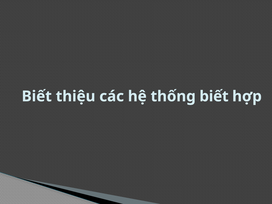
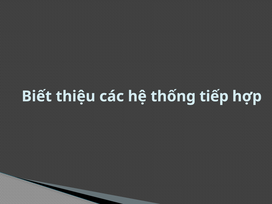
thống biết: biết -> tiếp (214, 96)
